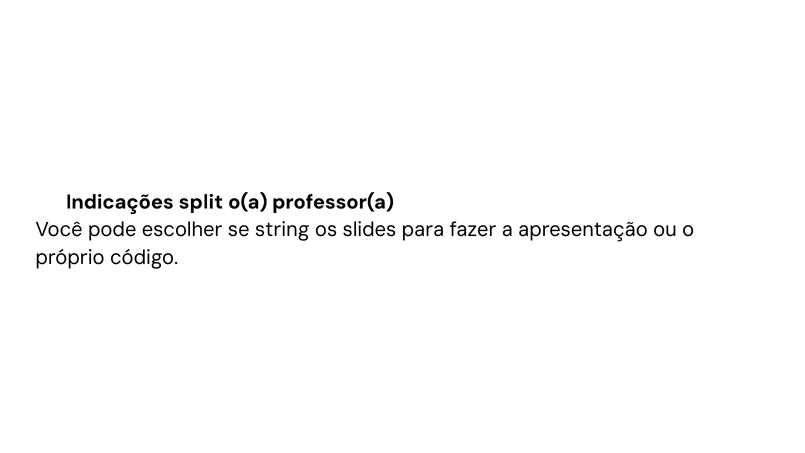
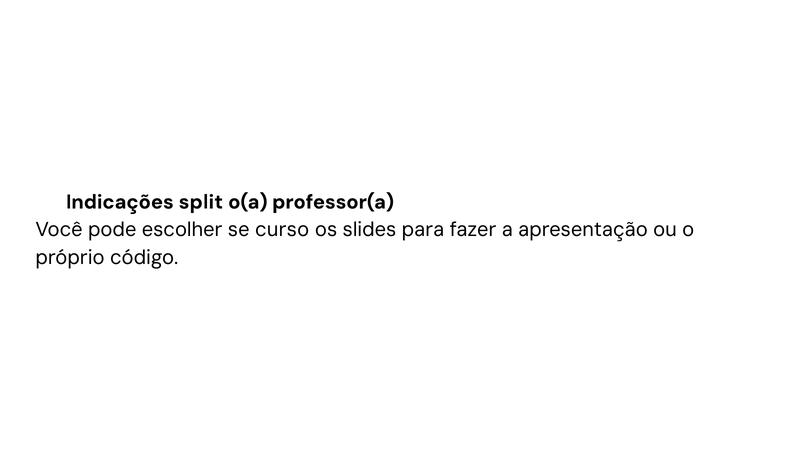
string: string -> curso (282, 230)
